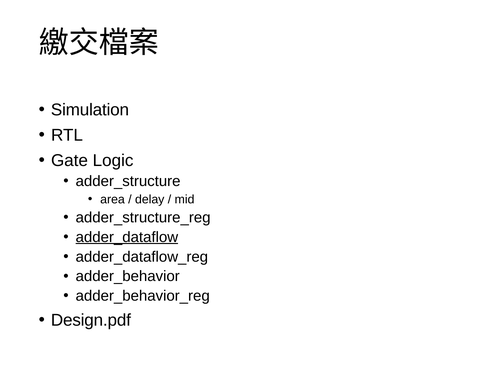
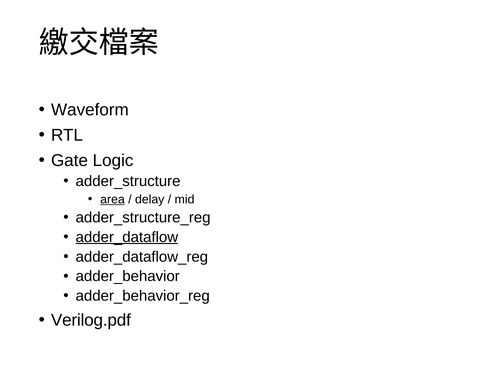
Simulation: Simulation -> Waveform (90, 110)
area underline: none -> present (113, 199)
Design.pdf: Design.pdf -> Verilog.pdf (91, 320)
